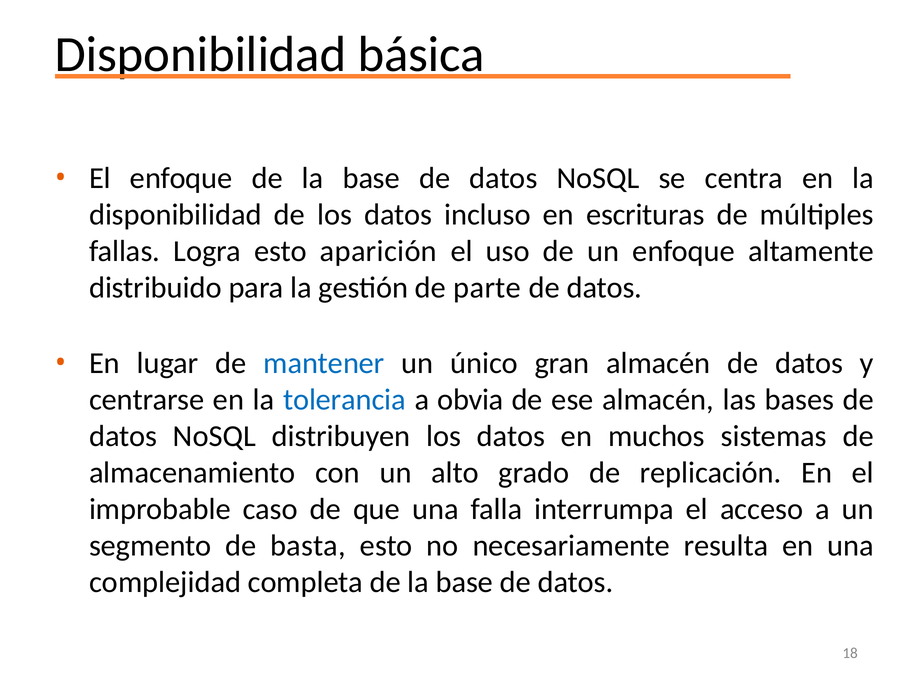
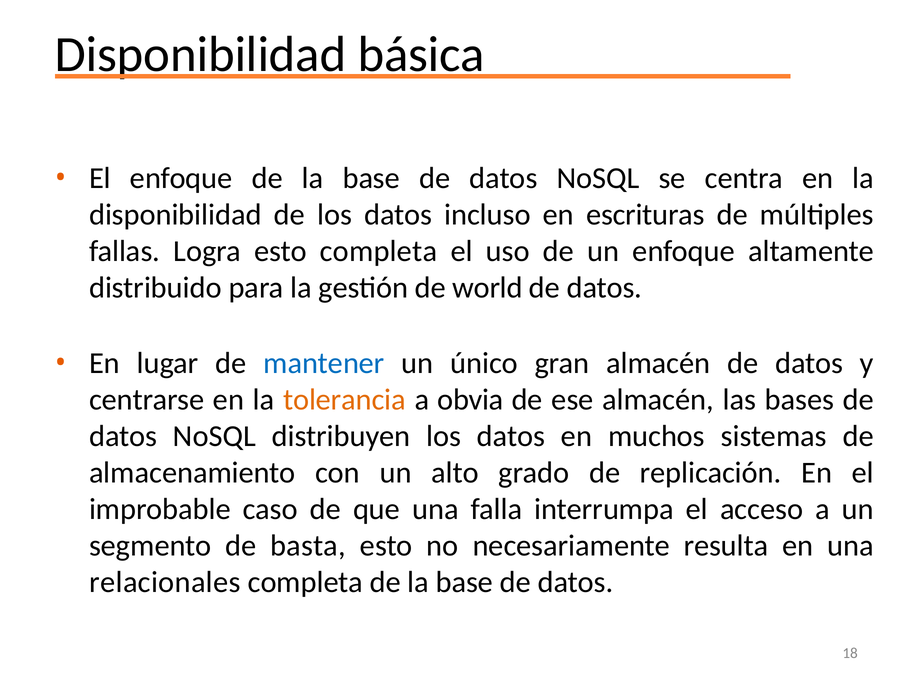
esto aparición: aparición -> completa (378, 251)
parte: parte -> world (488, 288)
tolerancia colour: blue -> orange (345, 400)
complejidad: complejidad -> relacionales (165, 583)
